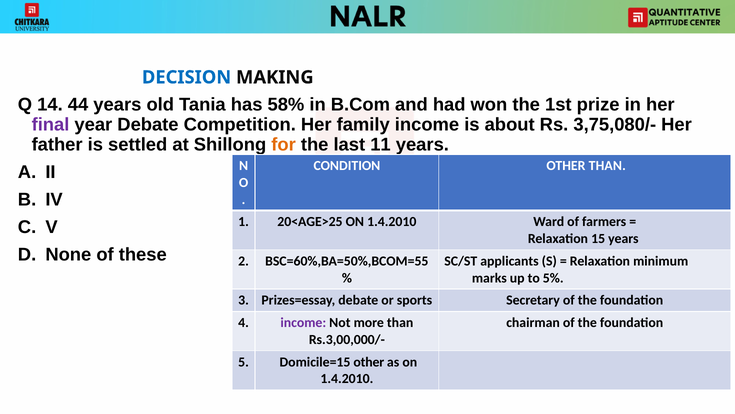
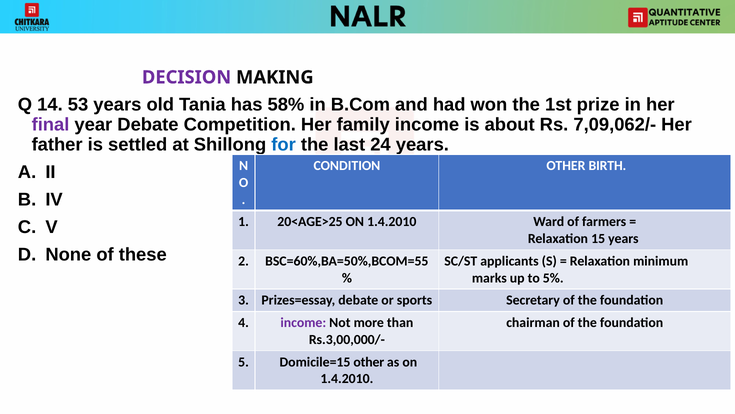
DECISION colour: blue -> purple (187, 77)
44: 44 -> 53 (78, 105)
3,75,080/-: 3,75,080/- -> 7,09,062/- (615, 125)
for colour: orange -> blue (284, 144)
11: 11 -> 24 (381, 144)
OTHER THAN: THAN -> BIRTH (607, 166)
